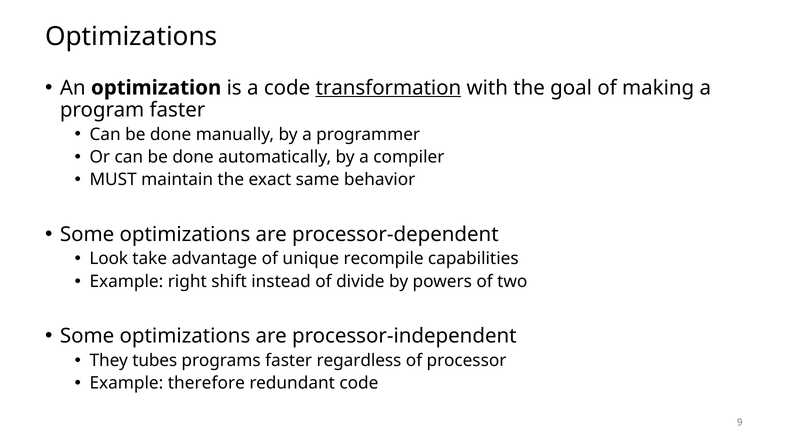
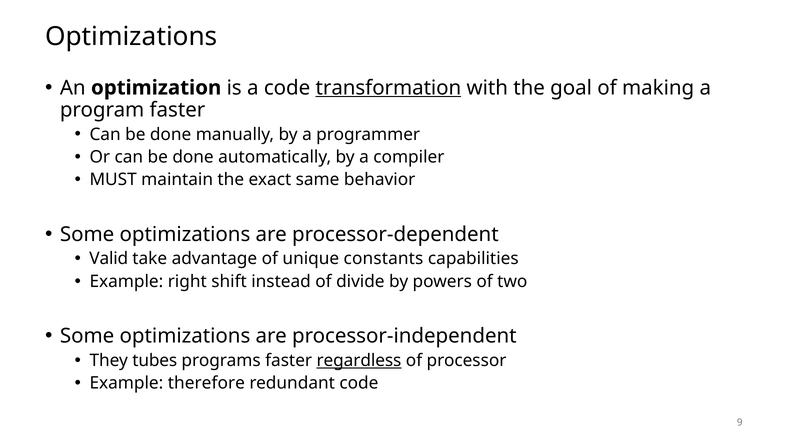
Look: Look -> Valid (109, 259)
recompile: recompile -> constants (383, 259)
regardless underline: none -> present (359, 361)
